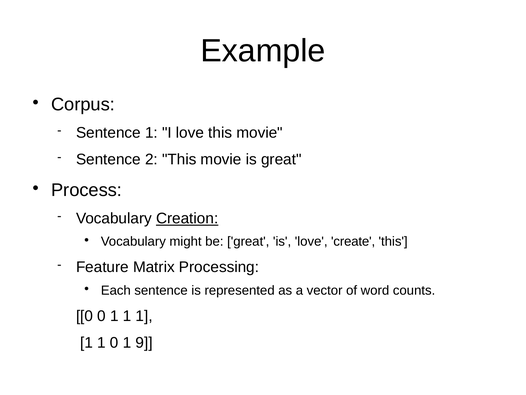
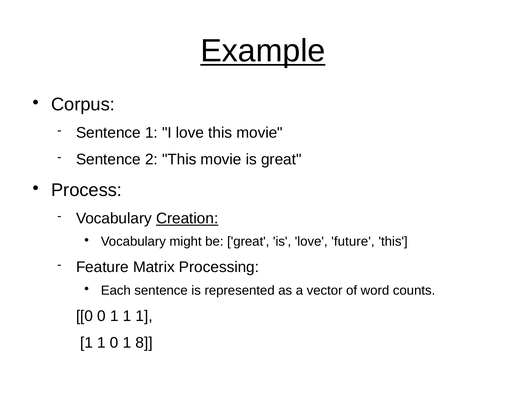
Example underline: none -> present (263, 51)
create: create -> future (353, 241)
9: 9 -> 8 (144, 342)
